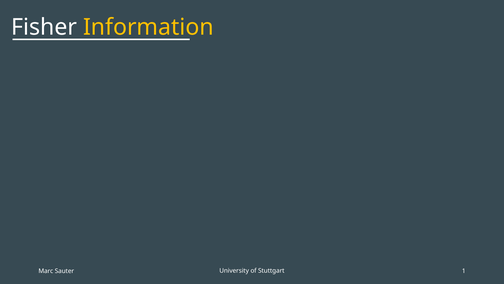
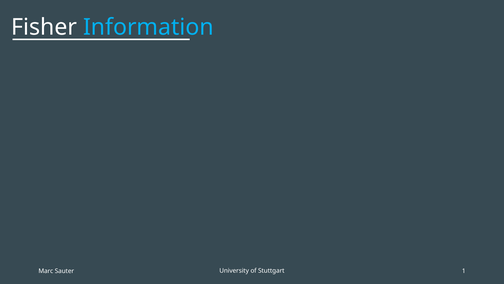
Information colour: yellow -> light blue (148, 27)
